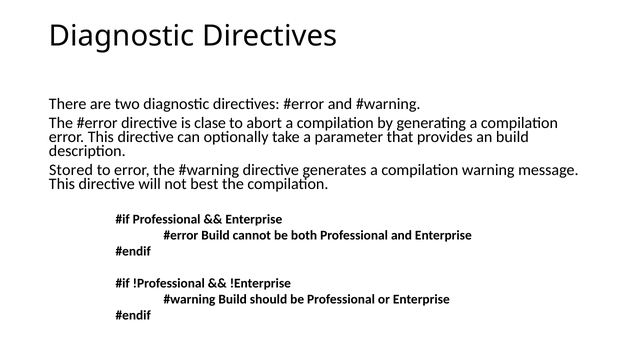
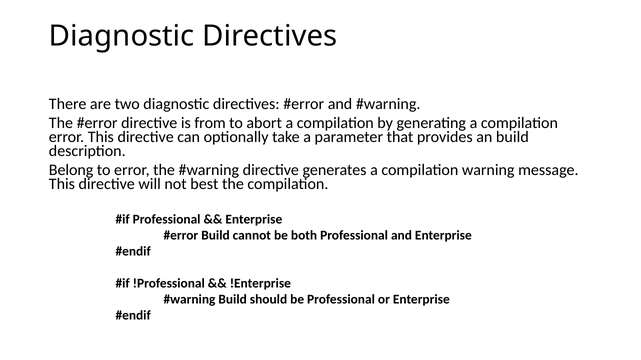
clase: clase -> from (210, 123)
Stored: Stored -> Belong (71, 170)
